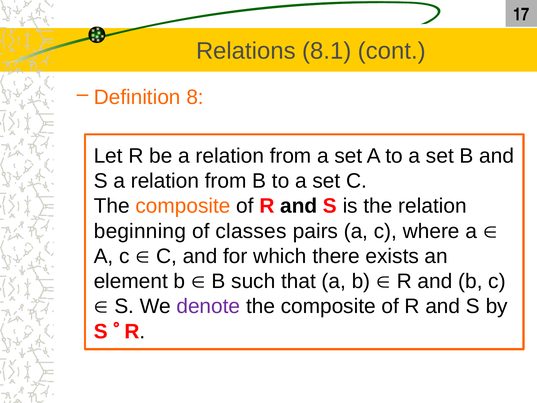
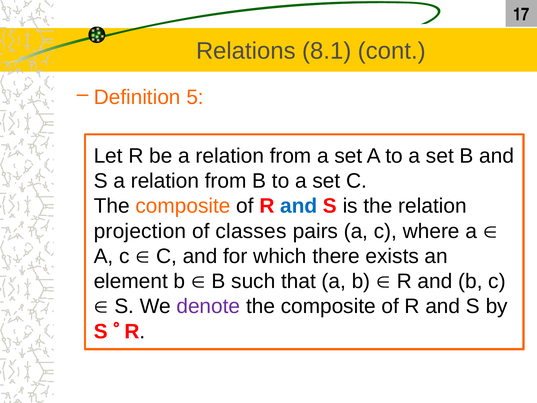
8: 8 -> 5 (195, 97)
and colour: black -> blue (299, 206)
beginning: beginning -> projection (140, 231)
